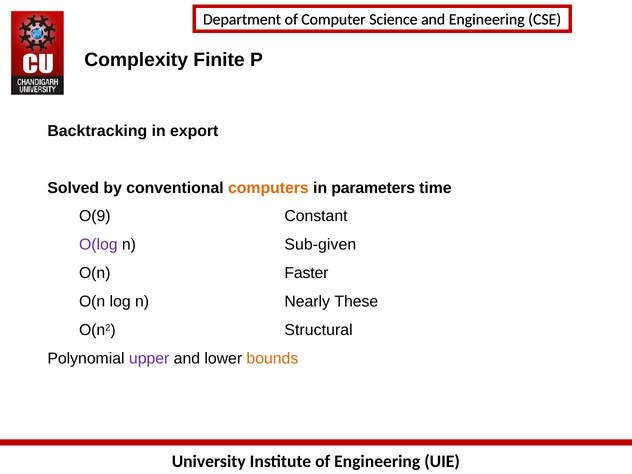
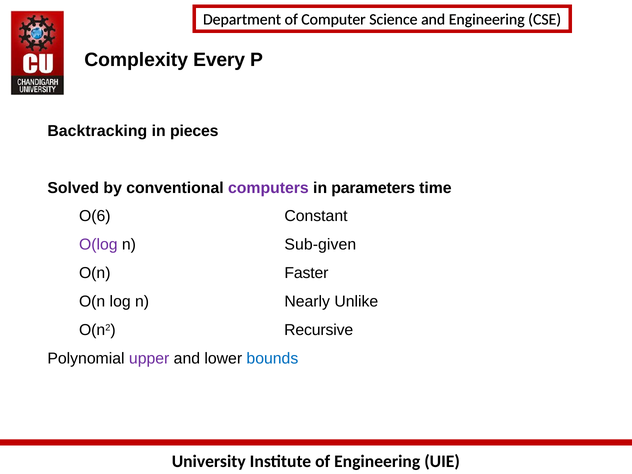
Finite: Finite -> Every (219, 60)
export: export -> pieces (194, 131)
computers colour: orange -> purple (268, 188)
O(9: O(9 -> O(6 (95, 216)
These: These -> Unlike (356, 302)
Structural: Structural -> Recursive (319, 330)
bounds colour: orange -> blue (272, 358)
